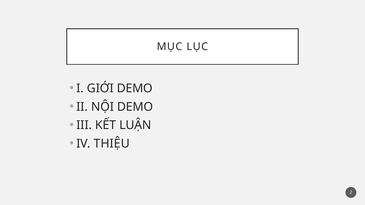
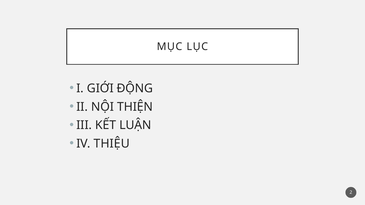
GIỚI DEMO: DEMO -> ĐỘNG (135, 89)
NỘI DEMO: DEMO -> THIỆN (135, 107)
